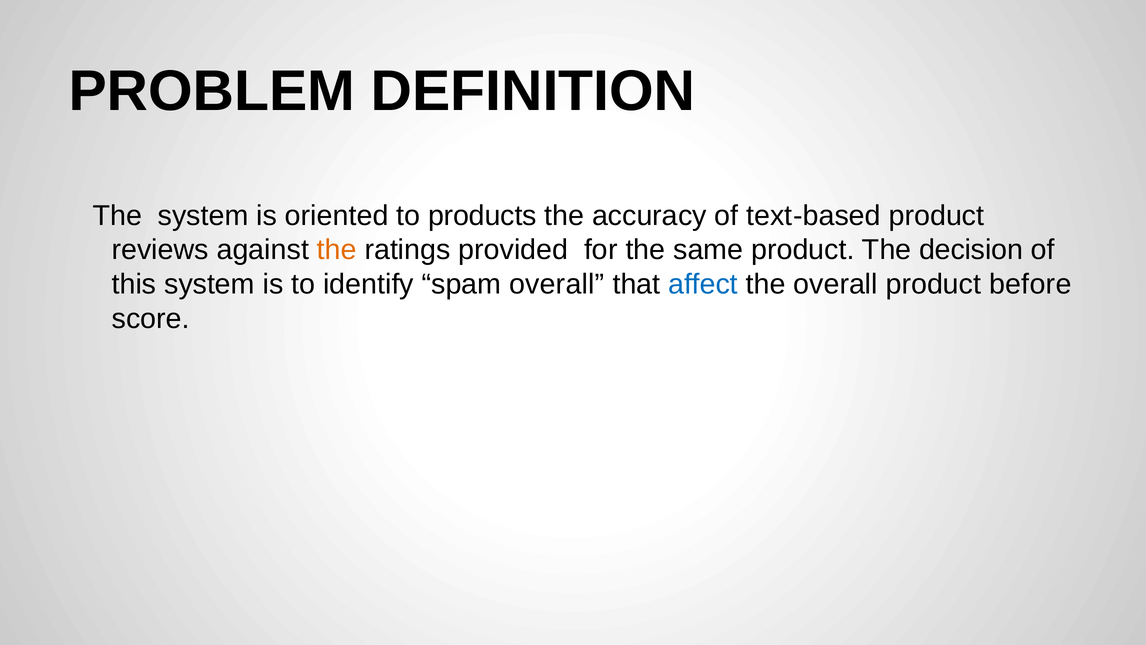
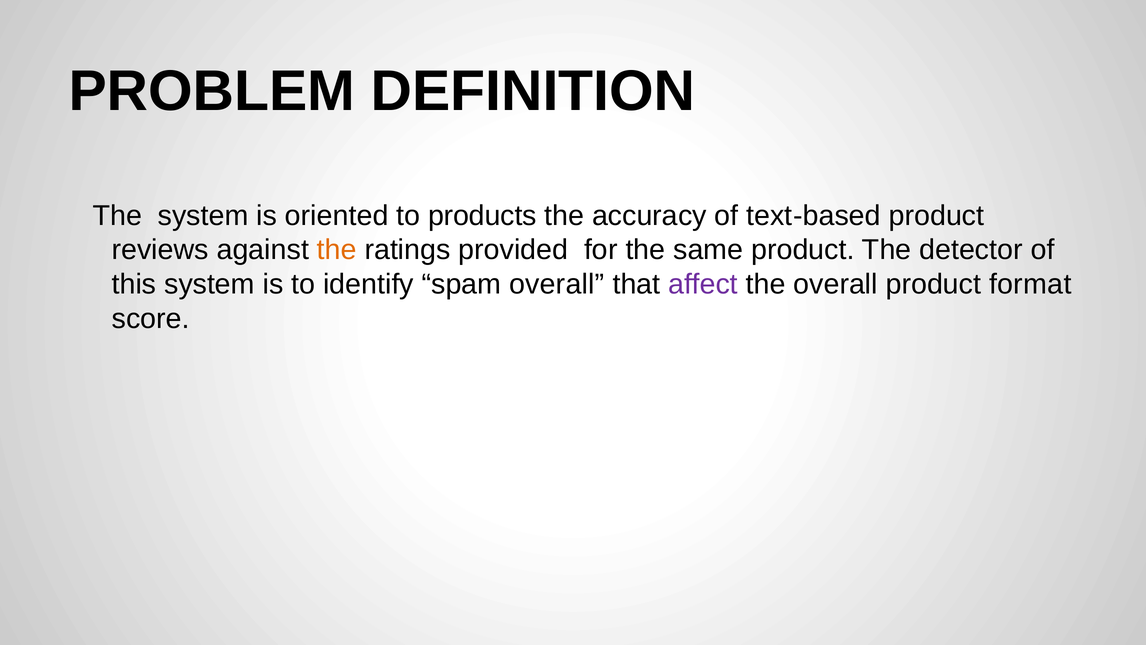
decision: decision -> detector (971, 250)
affect colour: blue -> purple (703, 284)
before: before -> format (1030, 284)
